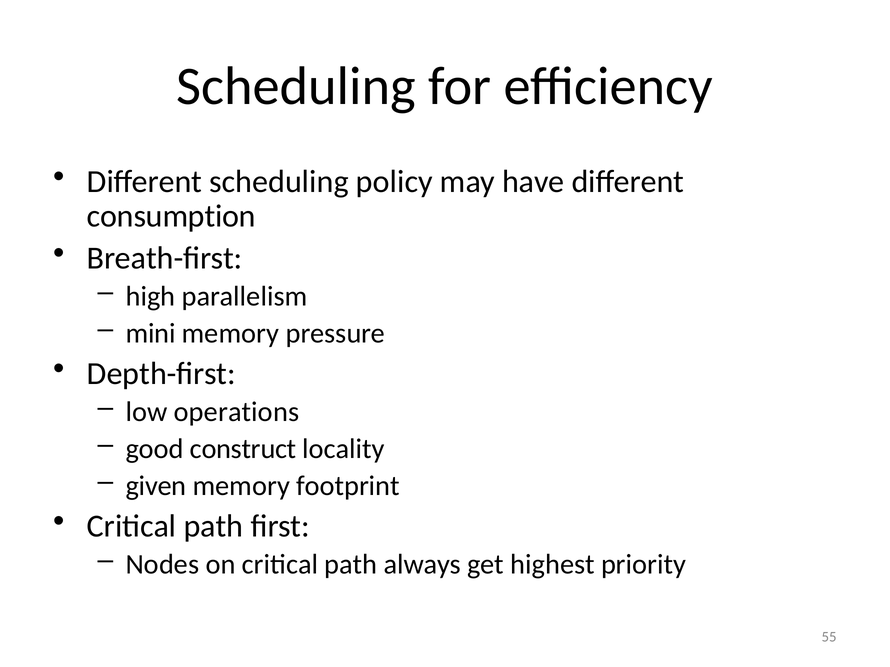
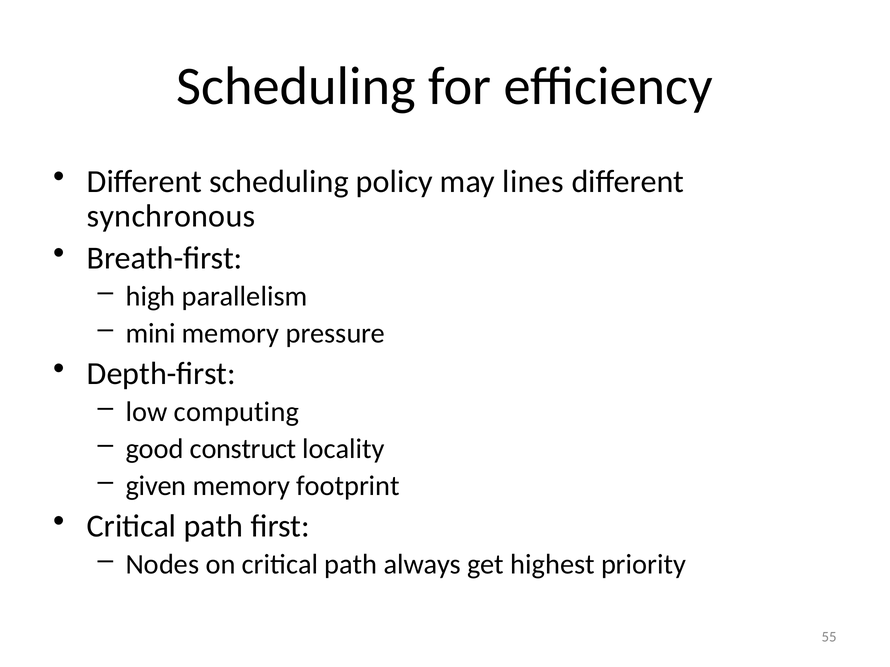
have: have -> lines (533, 182)
consumption: consumption -> synchronous (171, 216)
operations: operations -> computing (236, 412)
